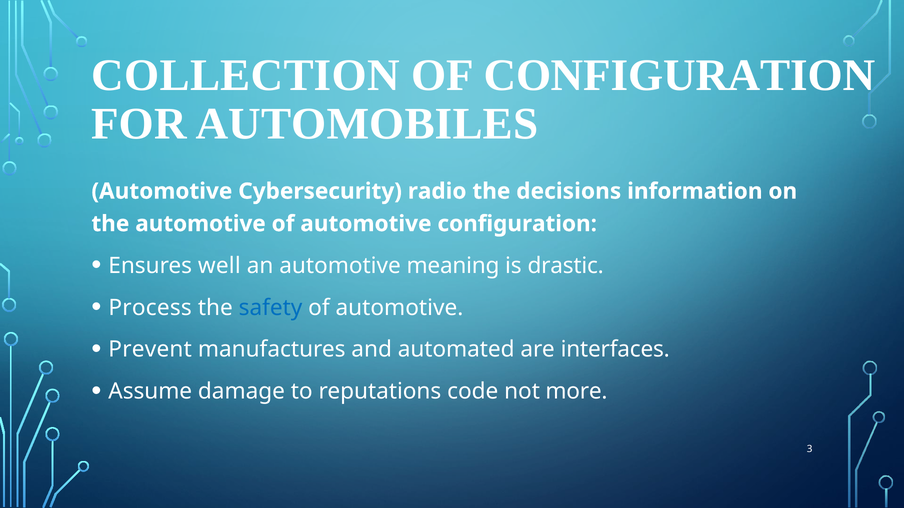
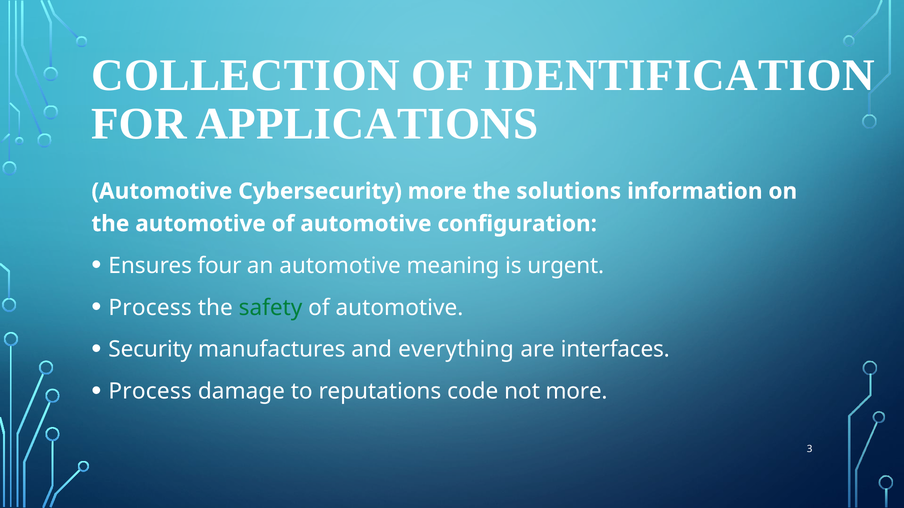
OF CONFIGURATION: CONFIGURATION -> IDENTIFICATION (679, 75)
AUTOMOBILES: AUTOMOBILES -> APPLICATIONS (367, 124)
Cybersecurity radio: radio -> more (437, 191)
decisions: decisions -> solutions (569, 191)
well: well -> four (220, 266)
drastic: drastic -> urgent (566, 266)
safety colour: blue -> green (271, 308)
Prevent: Prevent -> Security (150, 350)
automated: automated -> everything (456, 350)
Assume: Assume -> Process (150, 392)
